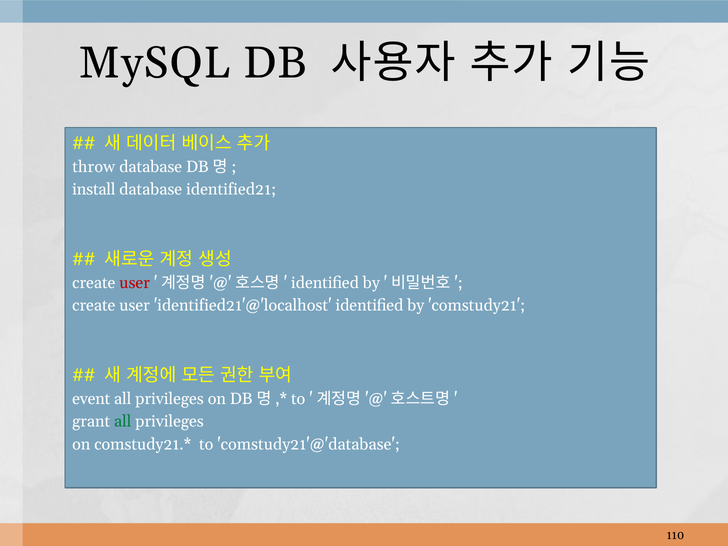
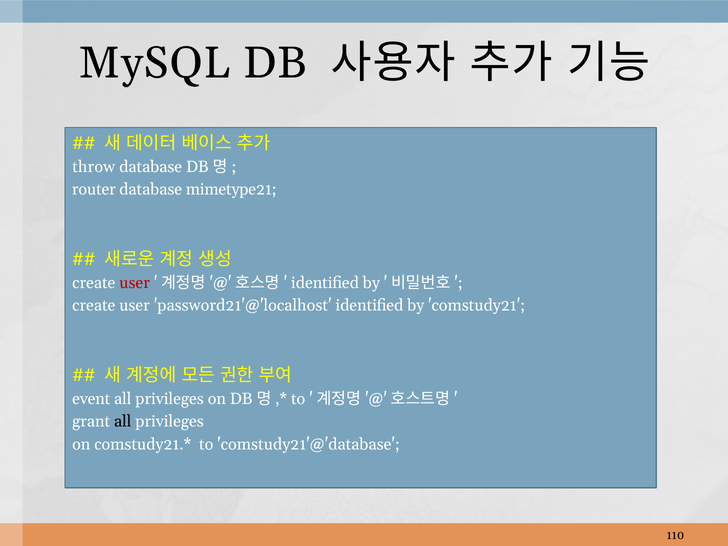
install: install -> router (94, 190)
identified21: identified21 -> mimetype21 (231, 190)
identified21'@'localhost: identified21'@'localhost -> password21'@'localhost (243, 306)
all colour: green -> black (123, 422)
